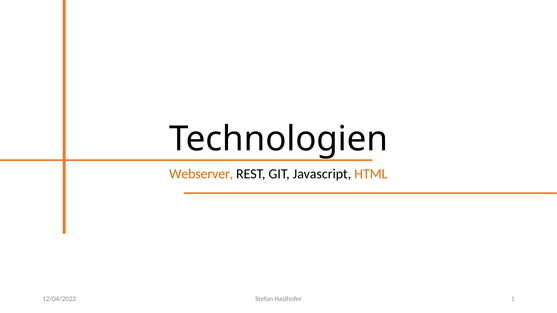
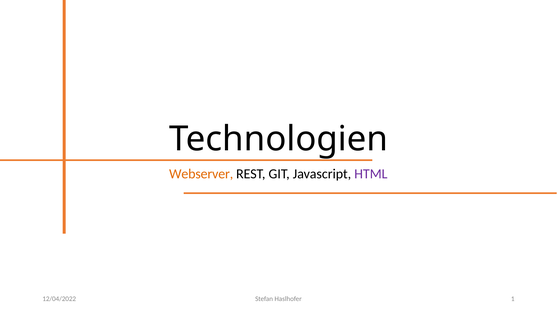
HTML colour: orange -> purple (371, 174)
